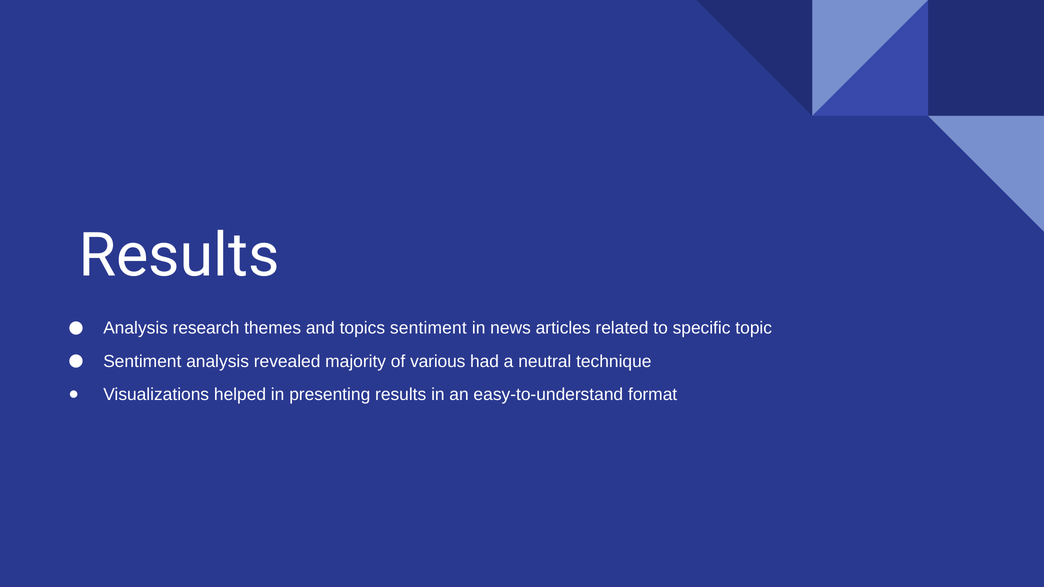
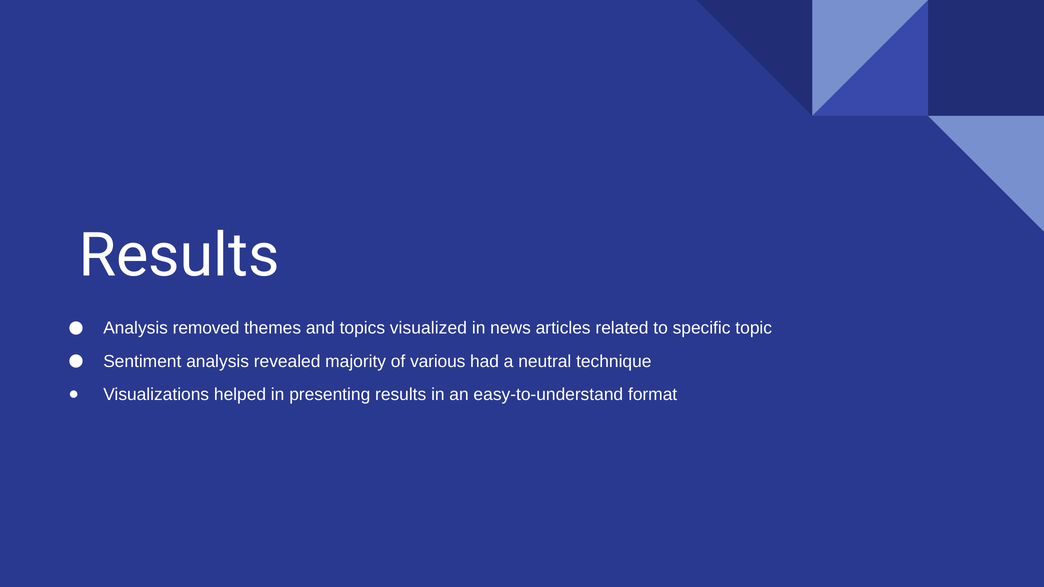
research: research -> removed (206, 328)
topics sentiment: sentiment -> visualized (428, 328)
